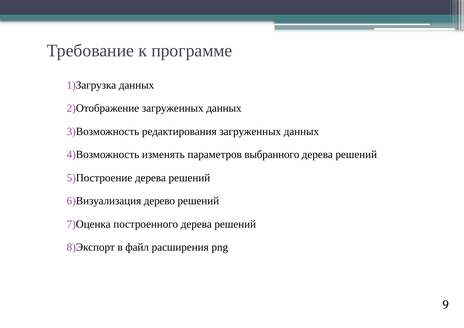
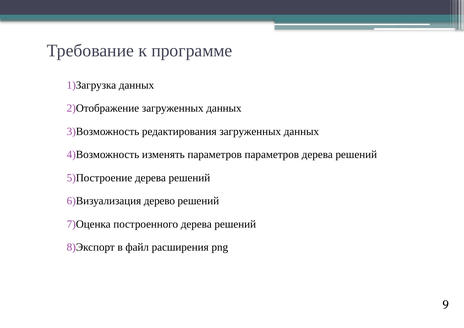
параметров выбранного: выбранного -> параметров (272, 155)
